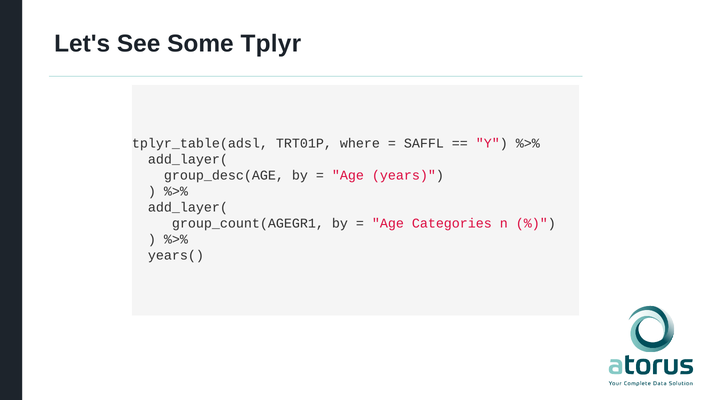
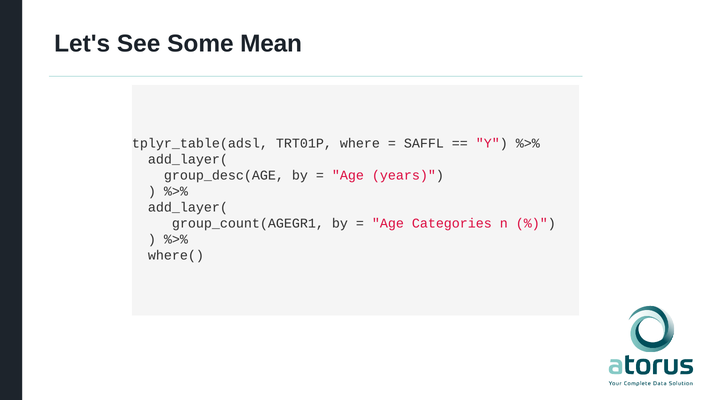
Tplyr: Tplyr -> Mean (271, 44)
years(: years( -> where( (176, 255)
